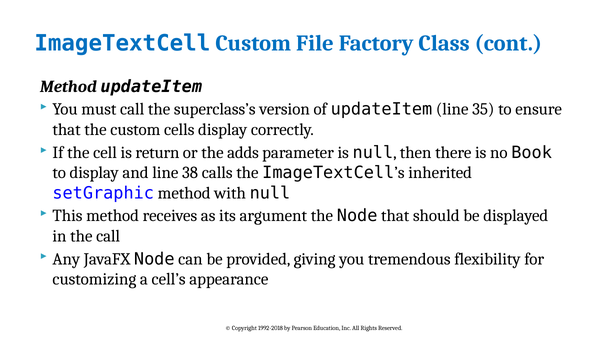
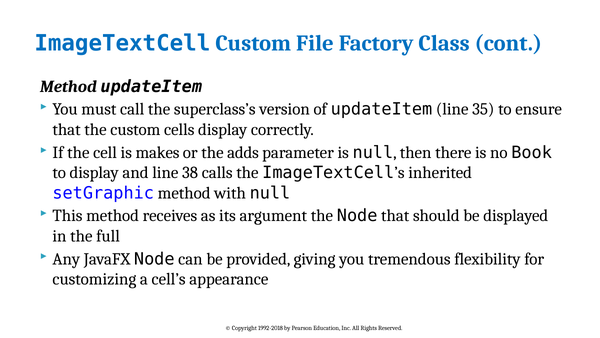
return: return -> makes (157, 152)
the call: call -> full (108, 236)
